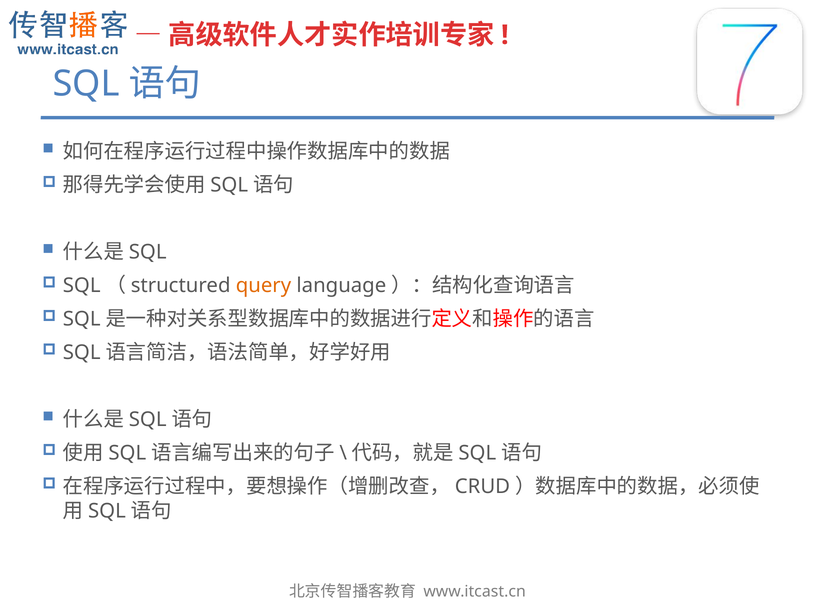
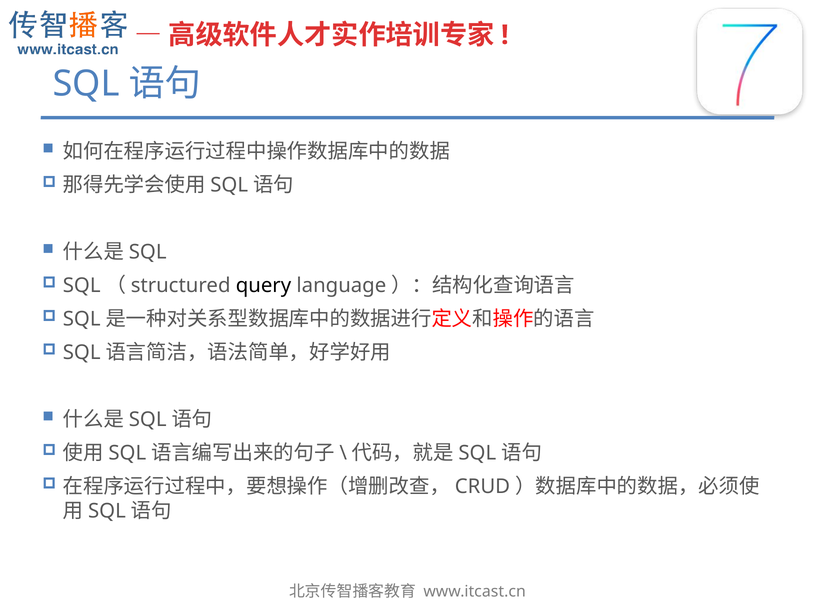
query colour: orange -> black (263, 286)
